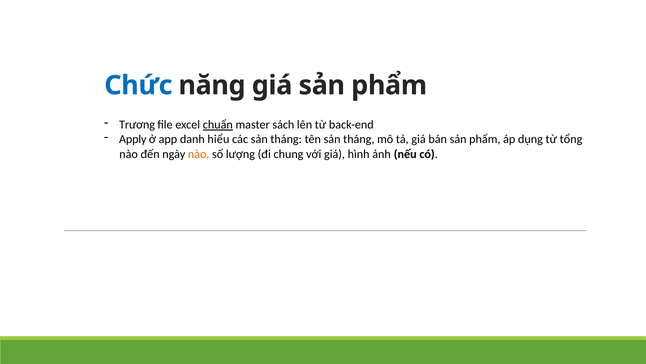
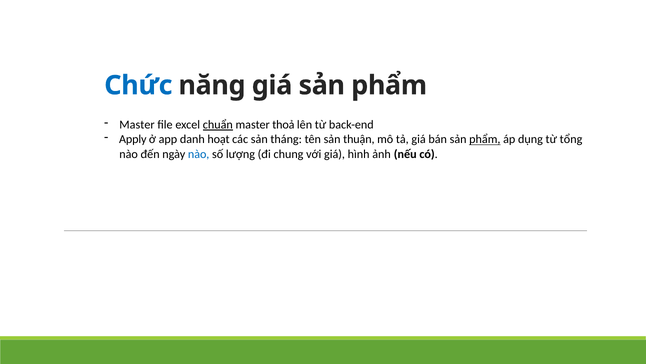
Trương: Trương -> Master (137, 125)
sách: sách -> thoả (283, 125)
hiểu: hiểu -> hoạt (219, 139)
tên sản tháng: tháng -> thuận (359, 139)
phẩm underline: none -> present (485, 139)
nào colour: orange -> blue (199, 154)
